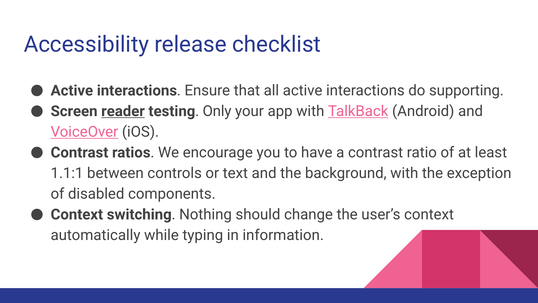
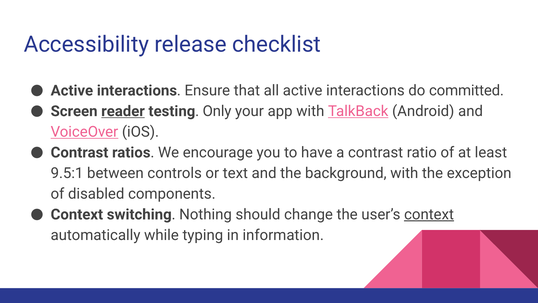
supporting: supporting -> committed (466, 90)
1.1:1: 1.1:1 -> 9.5:1 (67, 173)
context underline: none -> present (429, 214)
